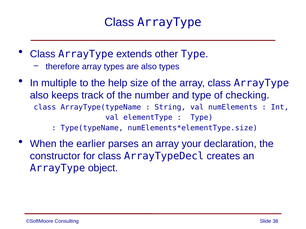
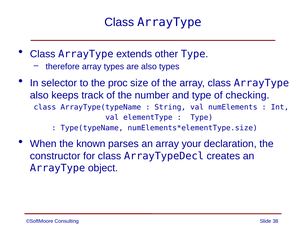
multiple: multiple -> selector (59, 83)
help: help -> proc (118, 83)
earlier: earlier -> known (91, 144)
